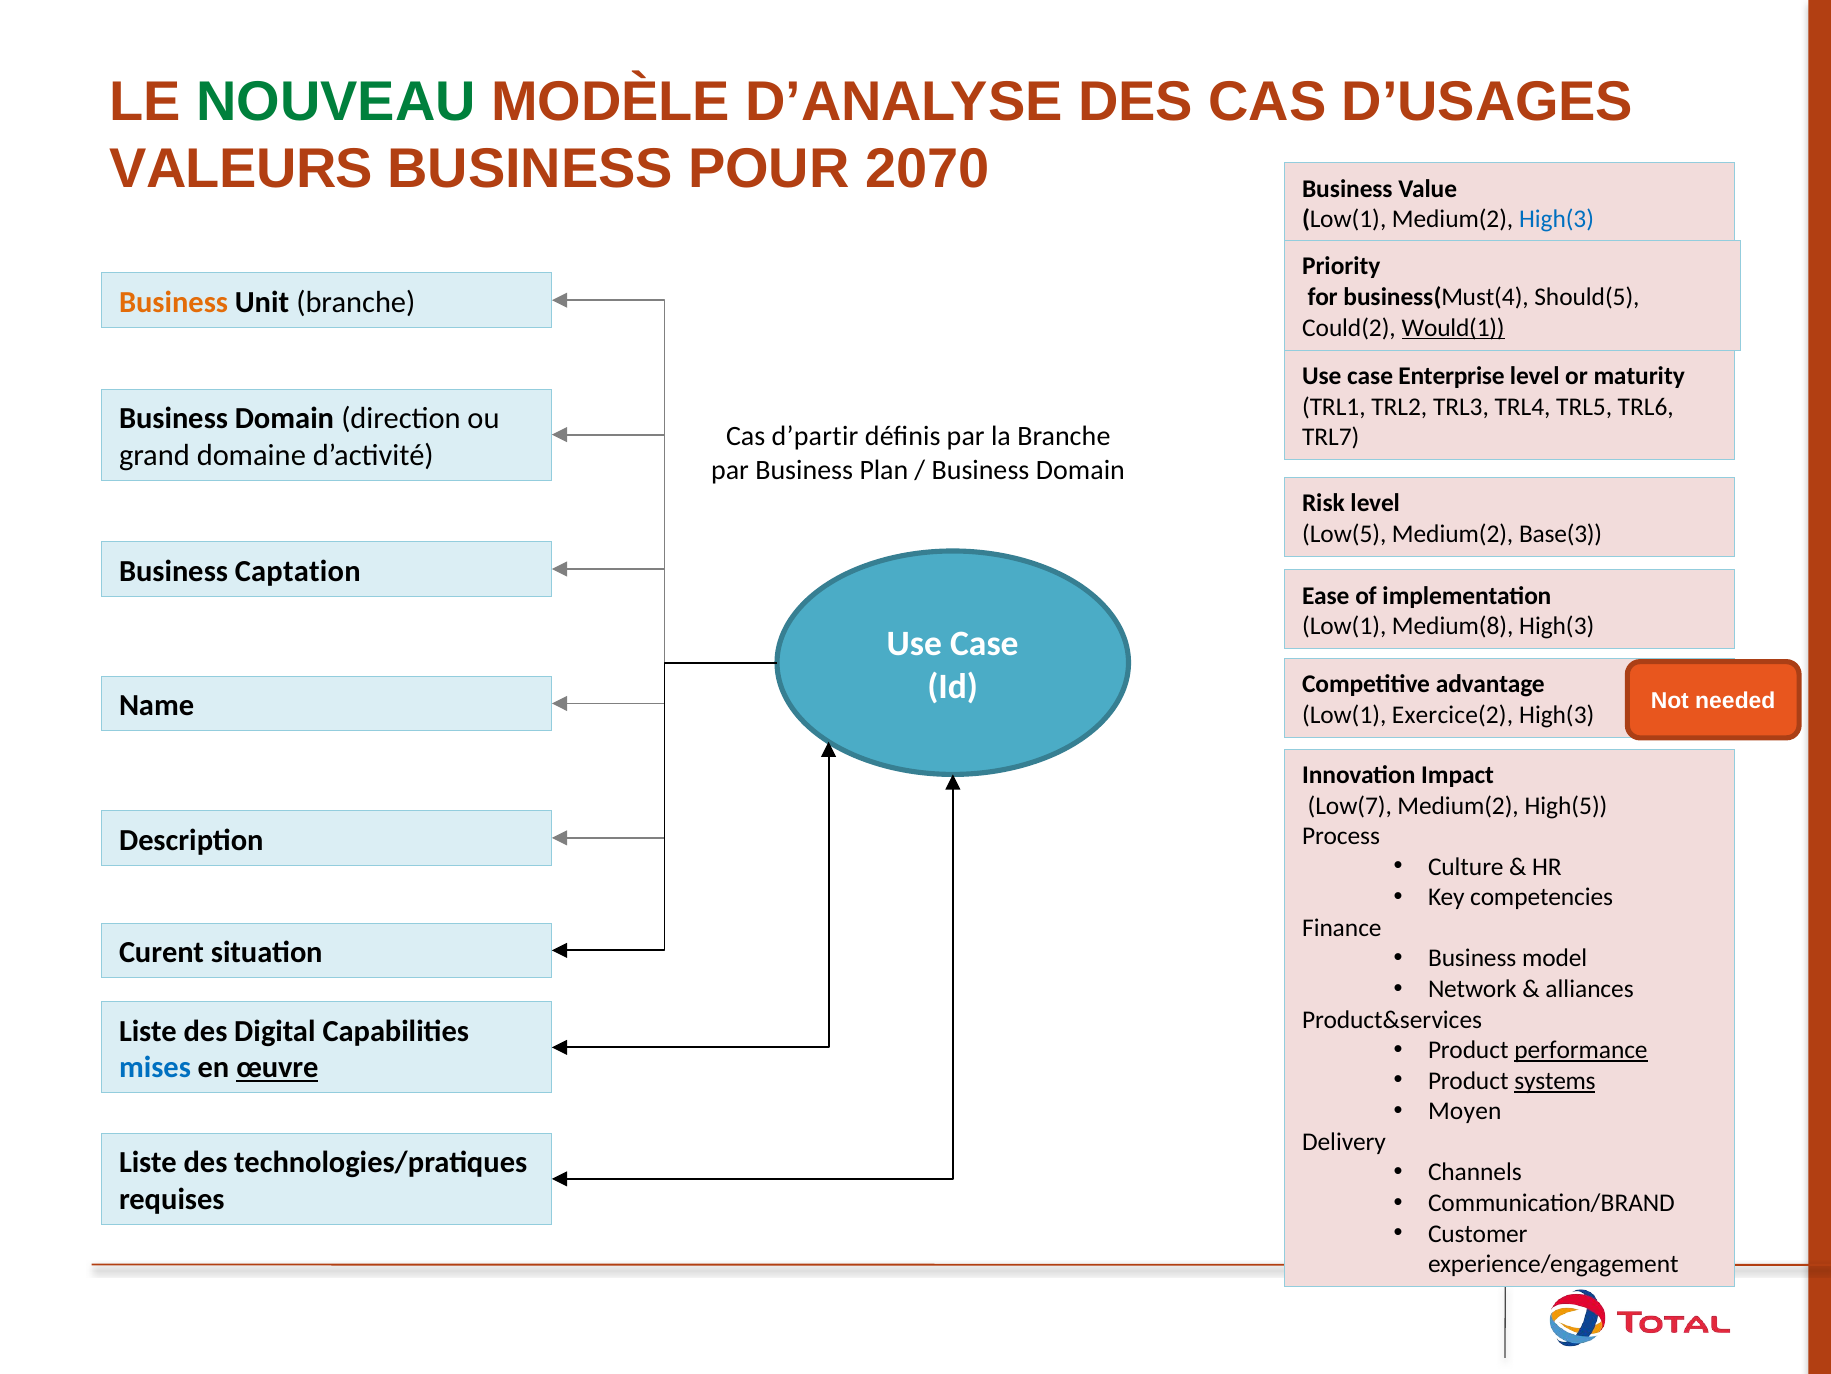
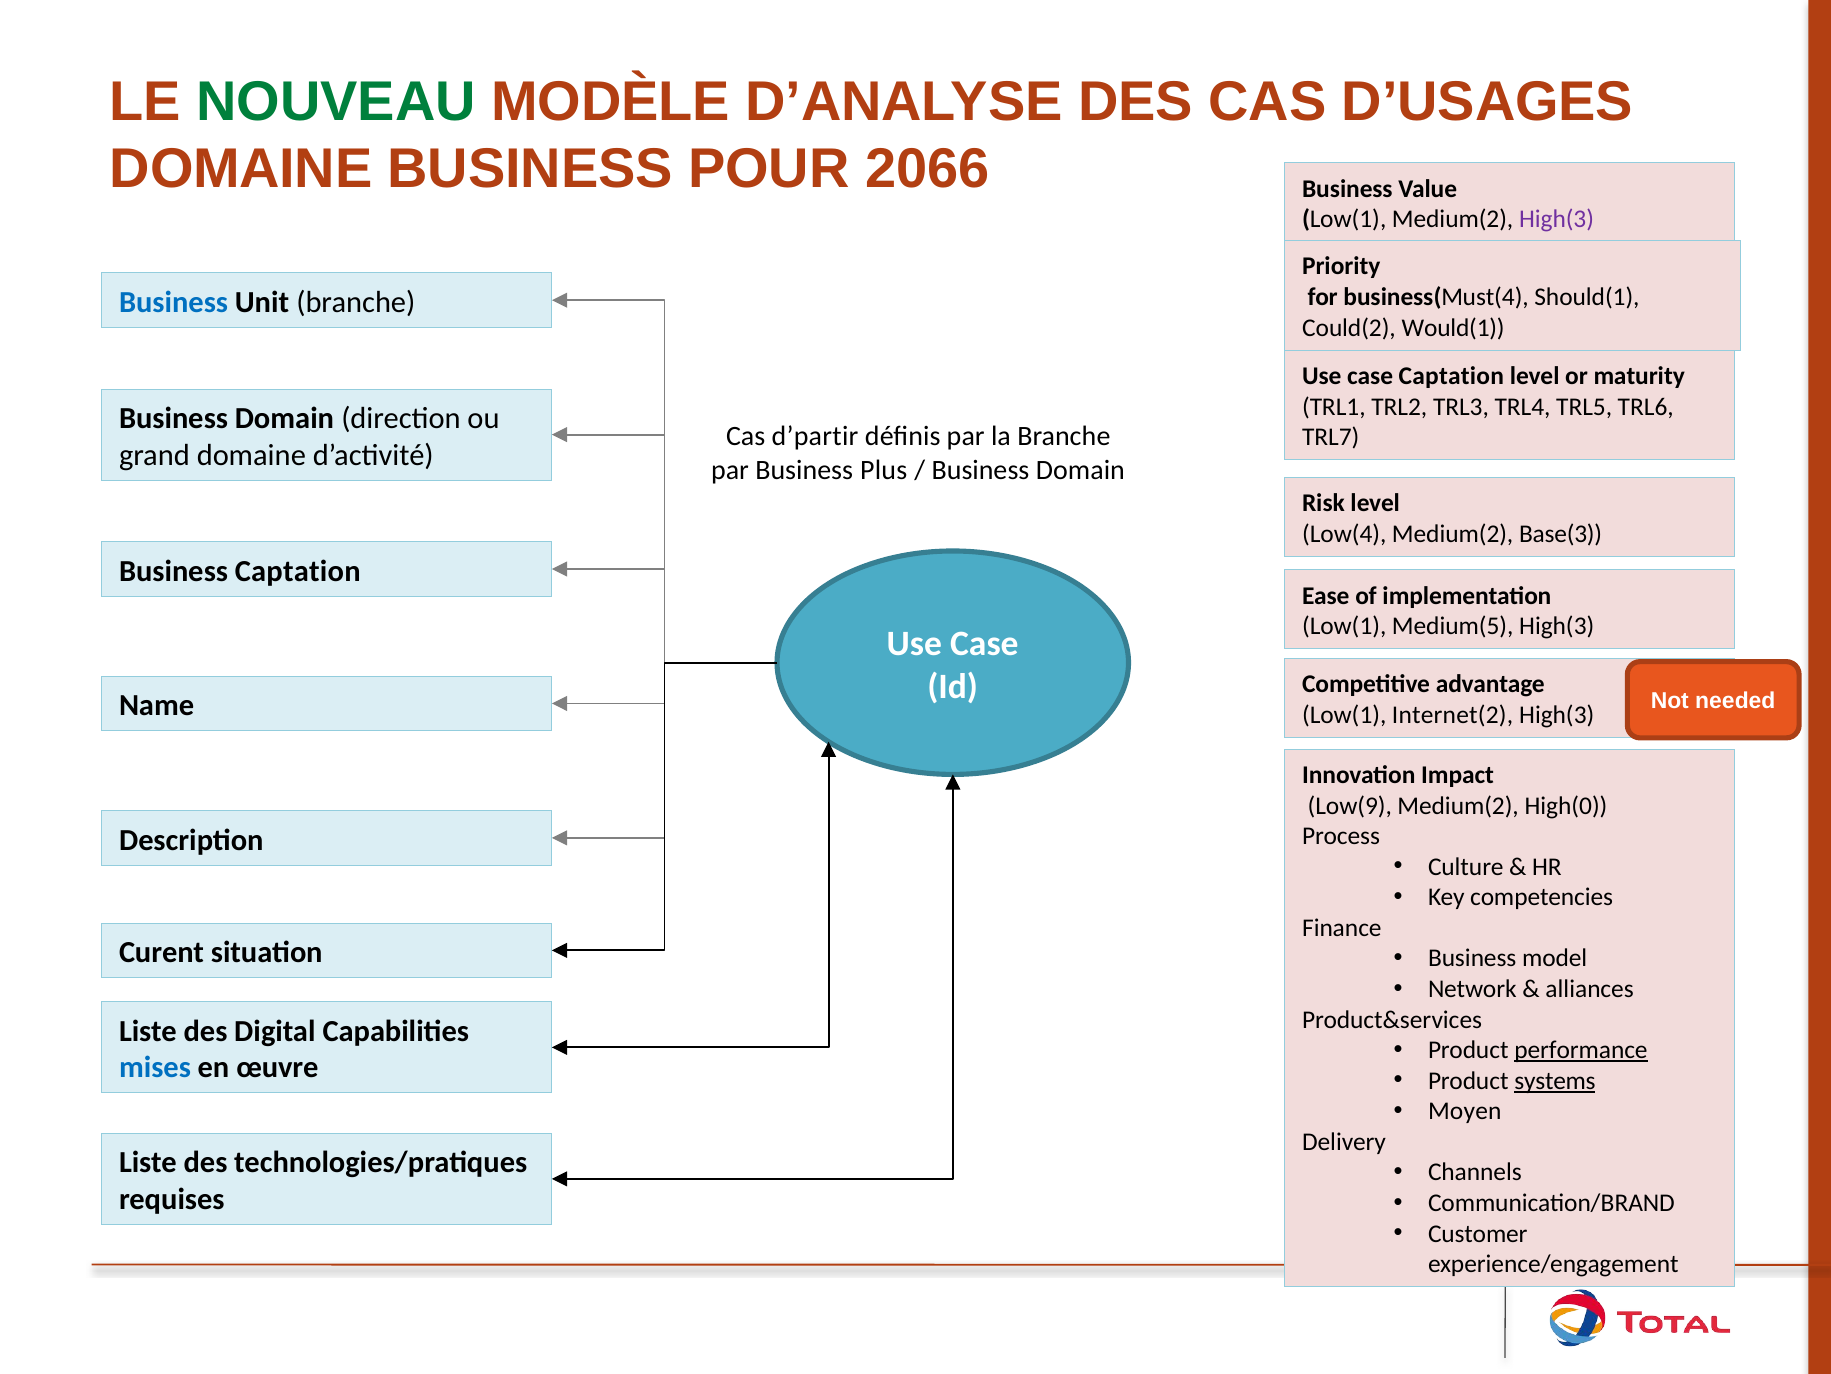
VALEURS: VALEURS -> DOMAINE (241, 169)
2070: 2070 -> 2066 (927, 169)
High(3 colour: blue -> purple (1557, 219)
Should(5: Should(5 -> Should(1 (1587, 297)
Business colour: orange -> blue (174, 302)
Would(1 underline: present -> none (1453, 328)
case Enterprise: Enterprise -> Captation (1451, 376)
Plan: Plan -> Plus (884, 470)
Low(5: Low(5 -> Low(4 (1344, 533)
Medium(8: Medium(8 -> Medium(5 (1453, 626)
Exercice(2: Exercice(2 -> Internet(2 (1453, 714)
Low(7: Low(7 -> Low(9 (1350, 805)
High(5: High(5 -> High(0 (1566, 805)
œuvre underline: present -> none (277, 1067)
